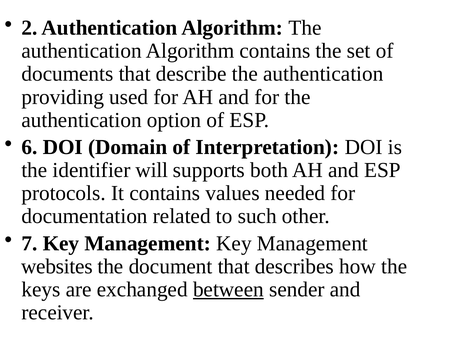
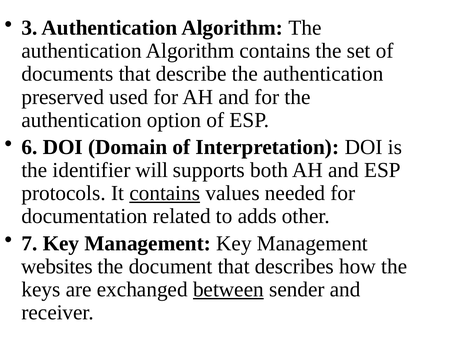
2: 2 -> 3 (29, 28)
providing: providing -> preserved (63, 97)
contains underline: none -> present (165, 193)
such: such -> adds (257, 216)
